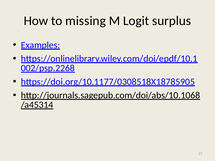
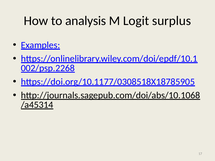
missing: missing -> analysis (86, 21)
